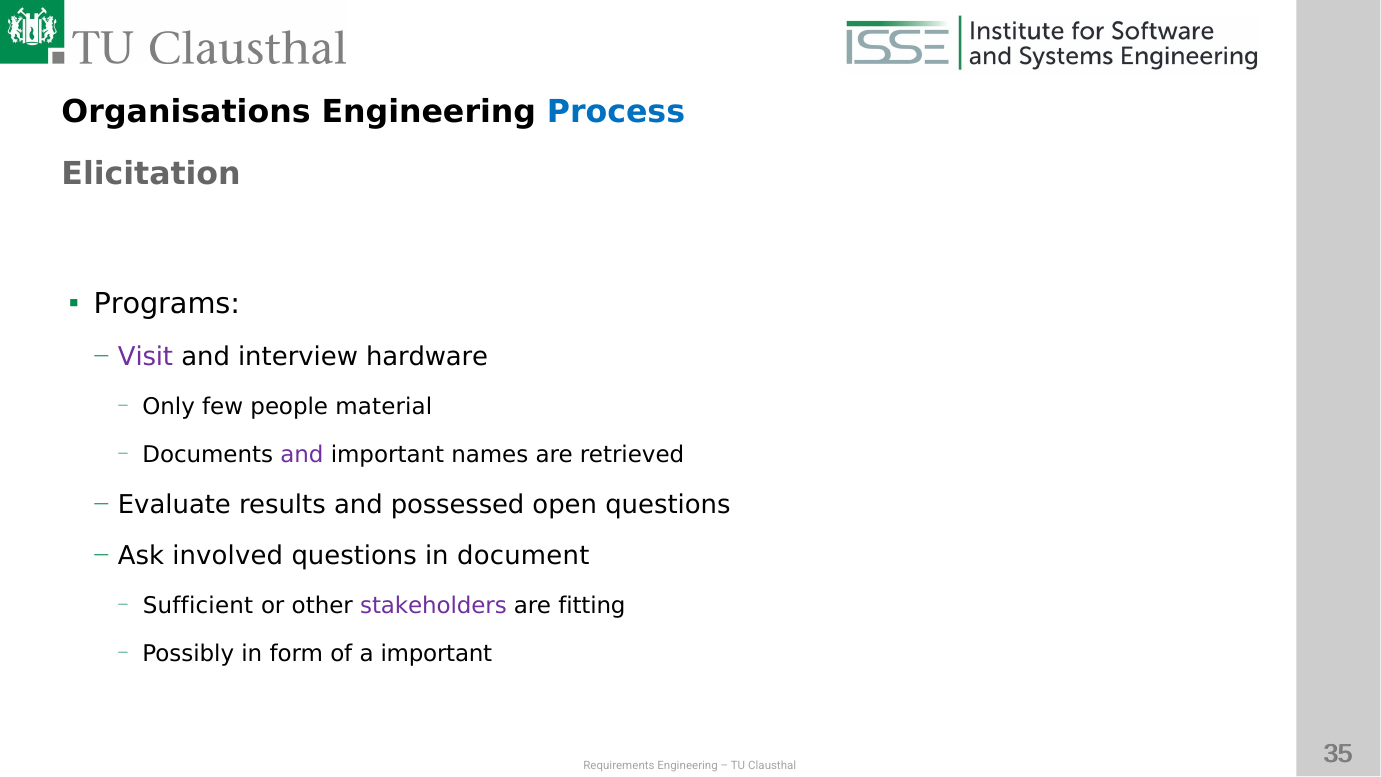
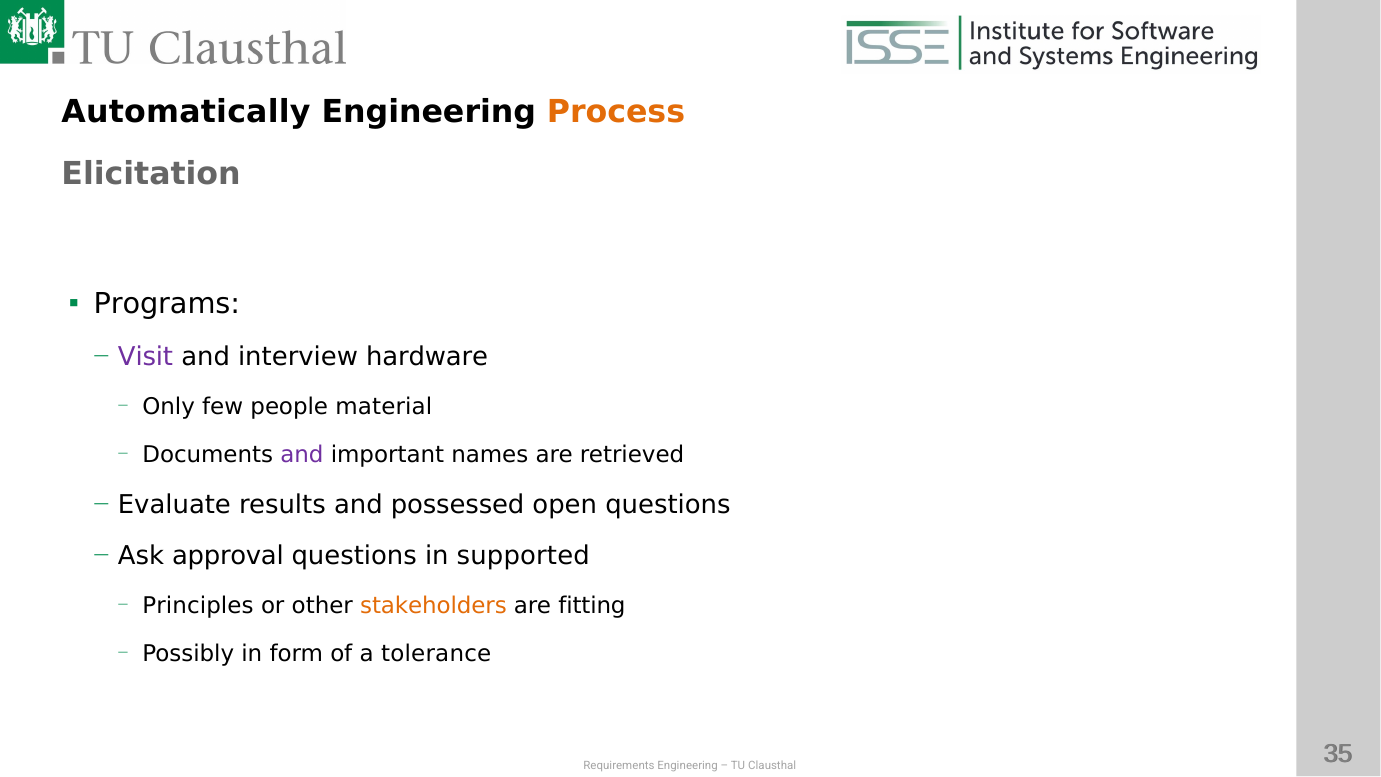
Organisations: Organisations -> Automatically (186, 112)
Process colour: blue -> orange (616, 112)
involved: involved -> approval (228, 556)
document: document -> supported (523, 556)
Sufficient: Sufficient -> Principles (198, 606)
stakeholders colour: purple -> orange (433, 606)
a important: important -> tolerance (436, 653)
